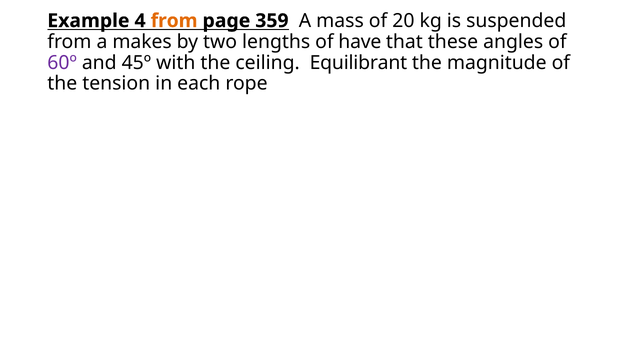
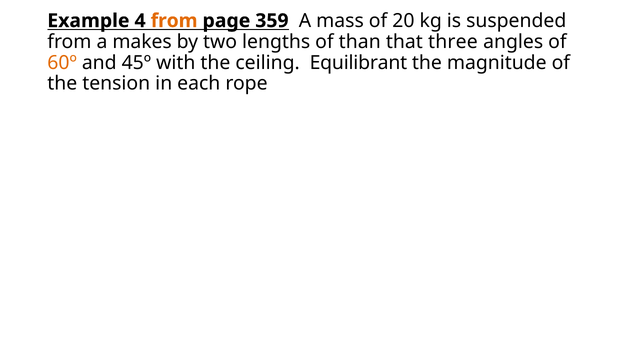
have: have -> than (360, 42)
these: these -> three (453, 42)
60º colour: purple -> orange (62, 63)
